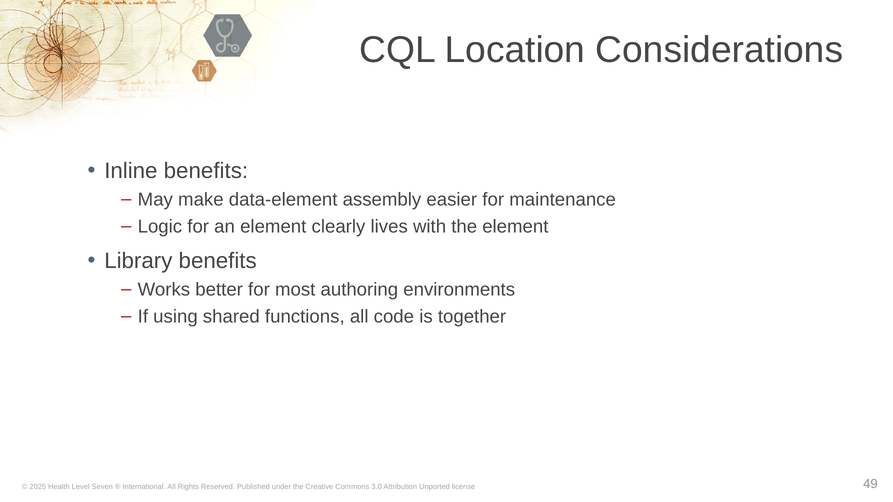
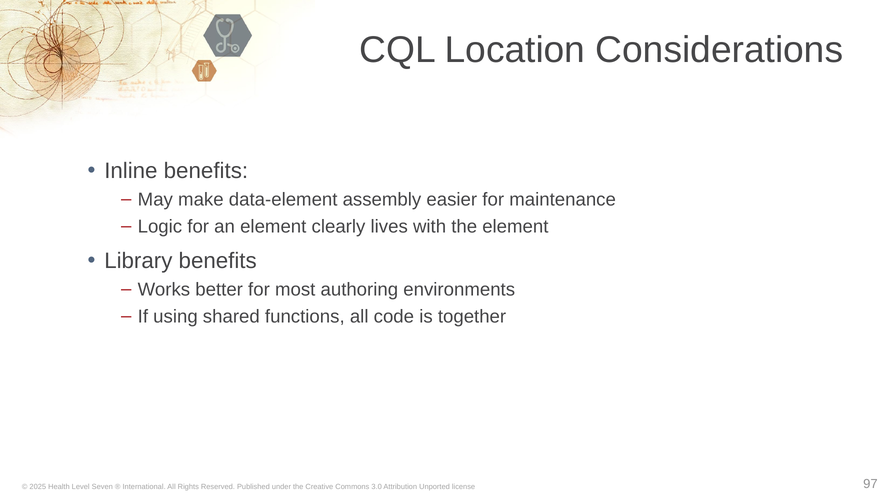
49: 49 -> 97 (870, 484)
